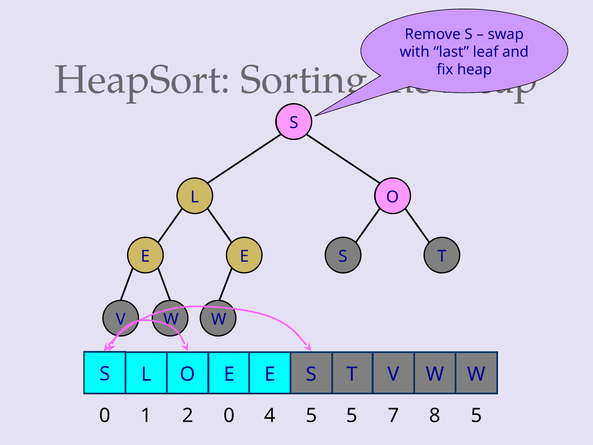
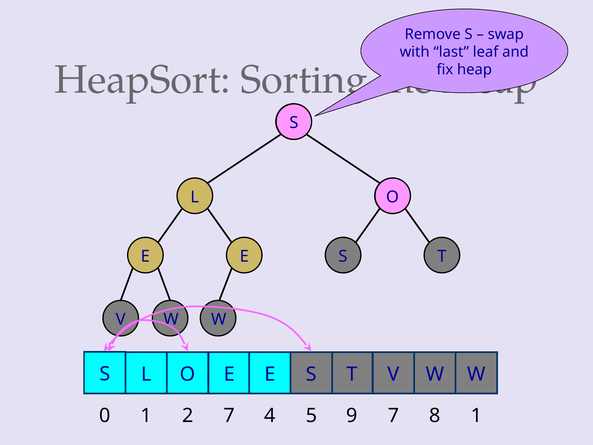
2 0: 0 -> 7 (229, 416)
5 5: 5 -> 9 (352, 416)
8 5: 5 -> 1 (476, 416)
